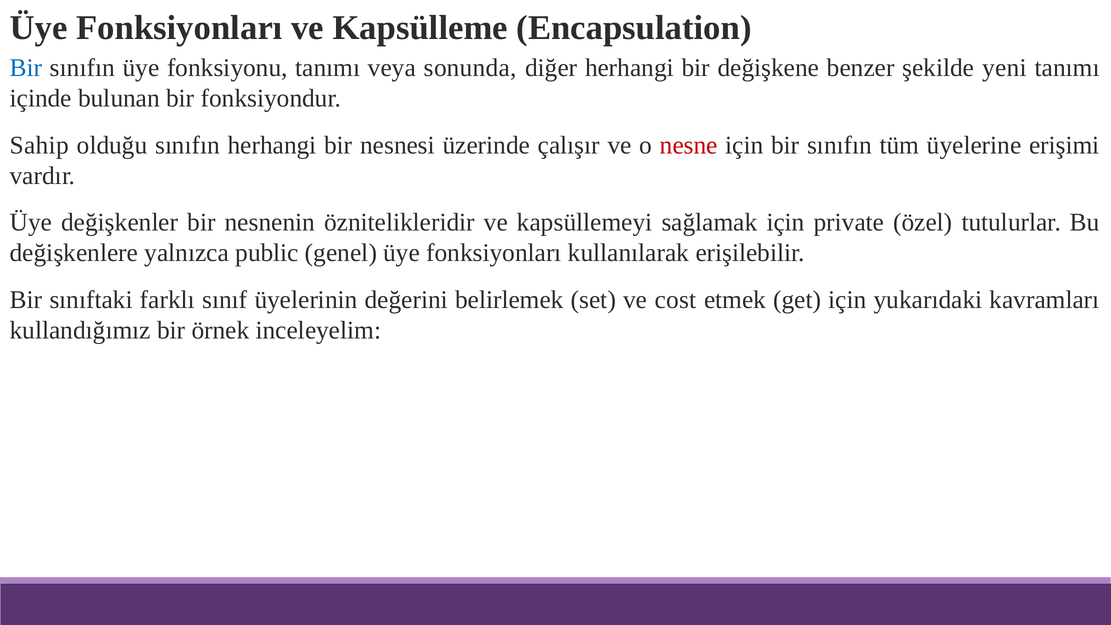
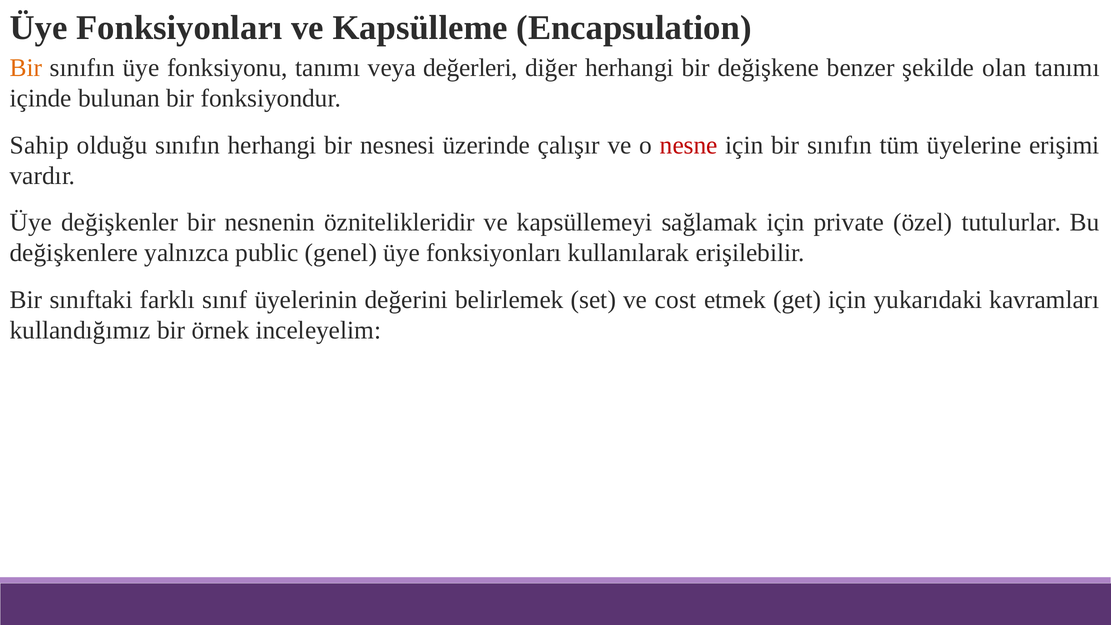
Bir colour: blue -> orange (26, 68)
sonunda: sonunda -> değerleri (471, 68)
yeni: yeni -> olan (1004, 68)
